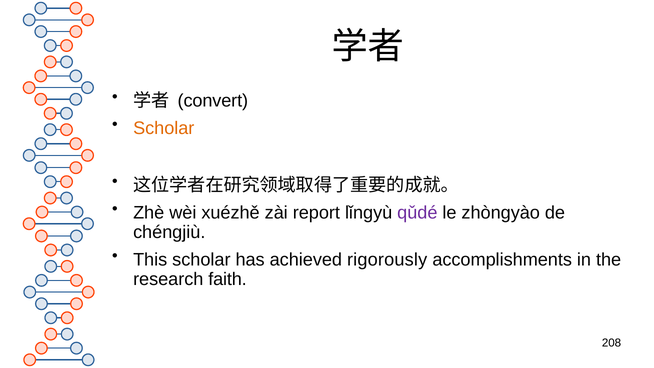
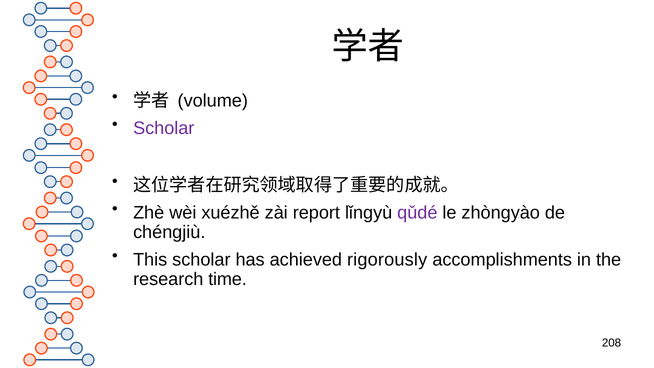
convert: convert -> volume (213, 101)
Scholar colour: orange -> purple (164, 128)
faith: faith -> time (228, 279)
